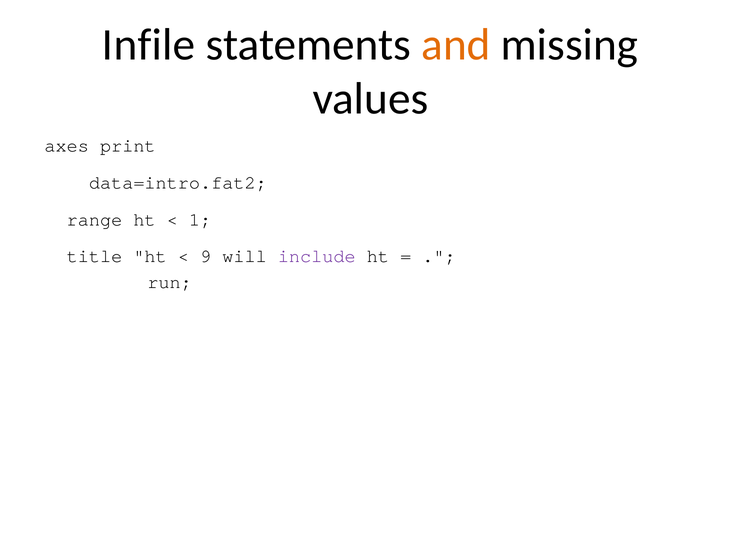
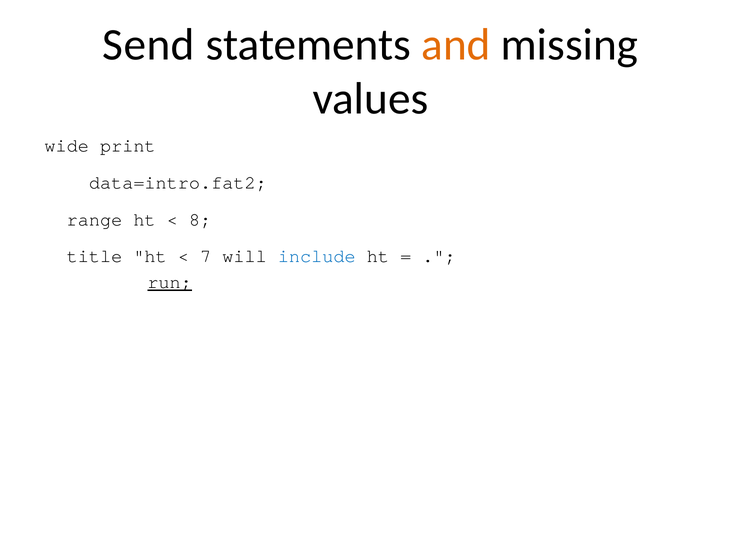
Infile: Infile -> Send (149, 45)
axes: axes -> wide (67, 146)
1: 1 -> 8 (200, 219)
9: 9 -> 7 (206, 256)
include colour: purple -> blue (317, 256)
run underline: none -> present (170, 282)
